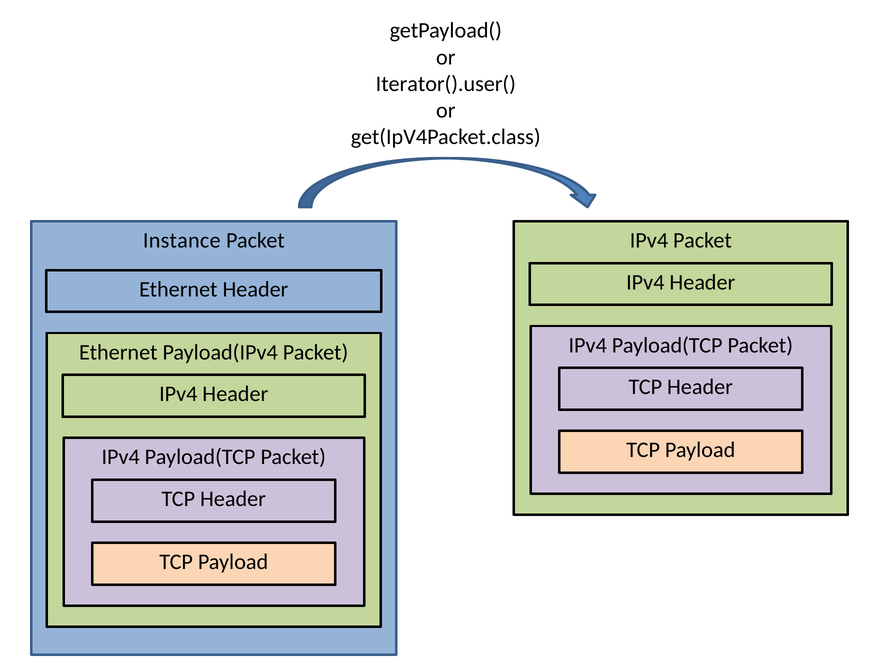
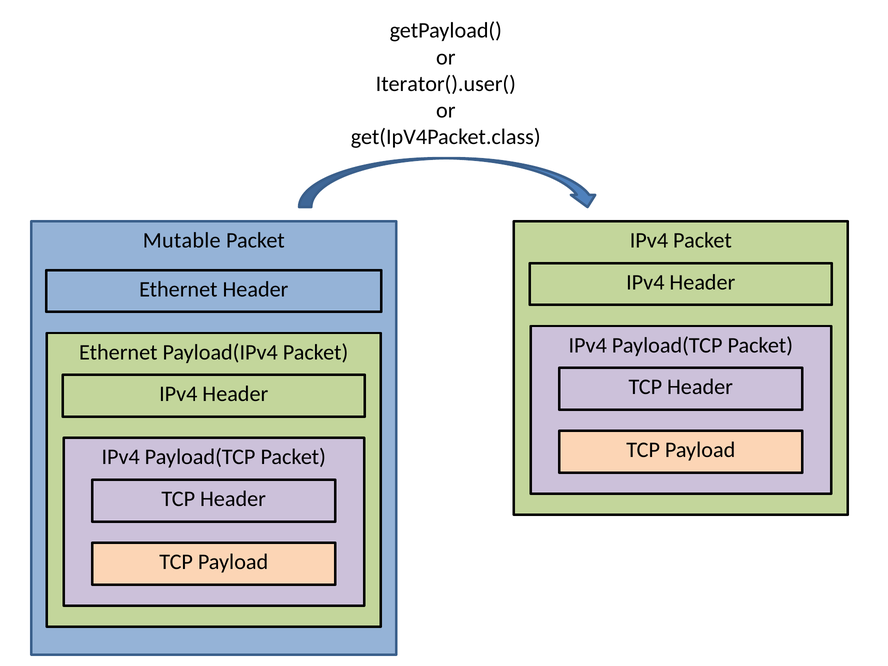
Instance: Instance -> Mutable (182, 240)
